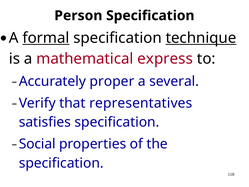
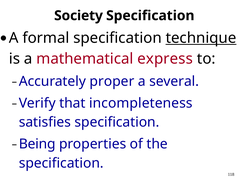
Person: Person -> Society (78, 16)
formal underline: present -> none (46, 38)
representatives: representatives -> incompleteness (141, 103)
Social: Social -> Being (37, 144)
